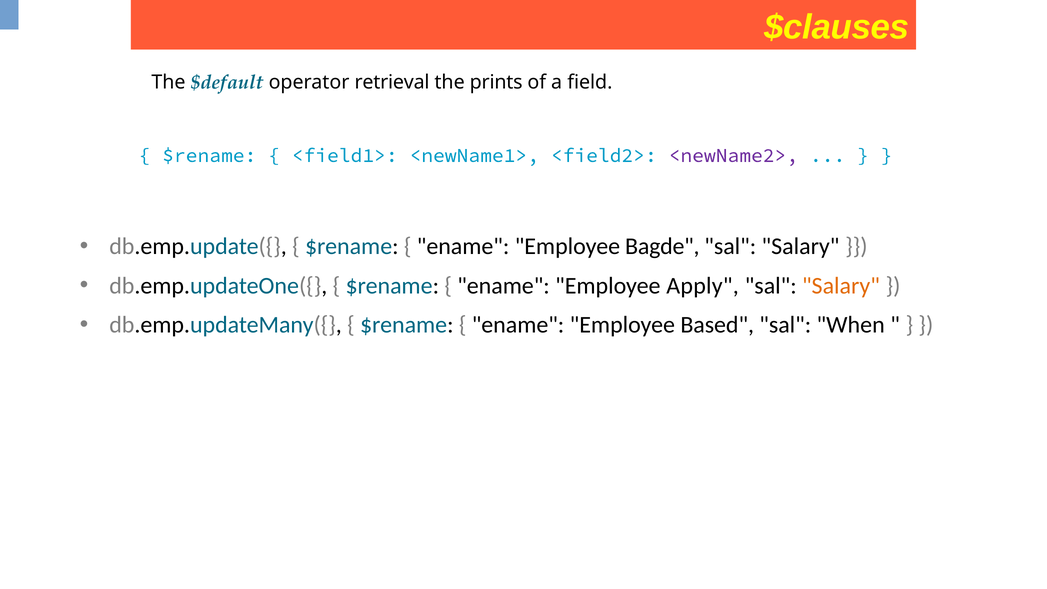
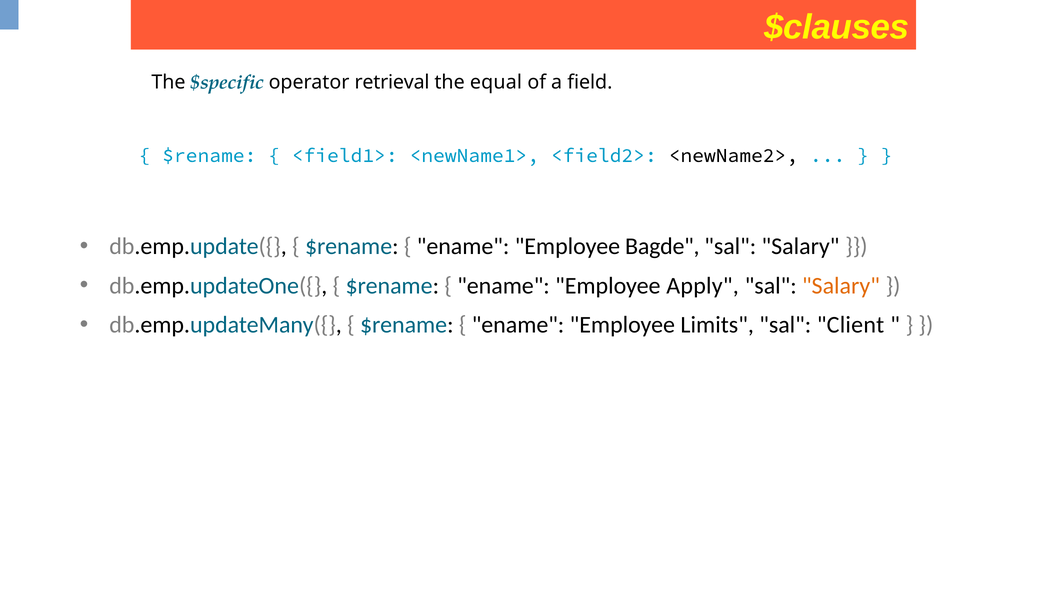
$default: $default -> $specific (227, 82)
prints: prints -> equal (496, 82)
<newName2> colour: purple -> black (733, 155)
Based: Based -> Limits (717, 325)
When: When -> Client (851, 325)
